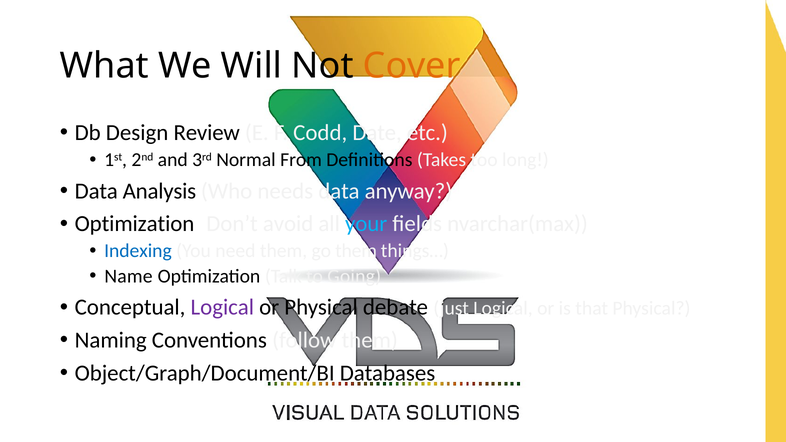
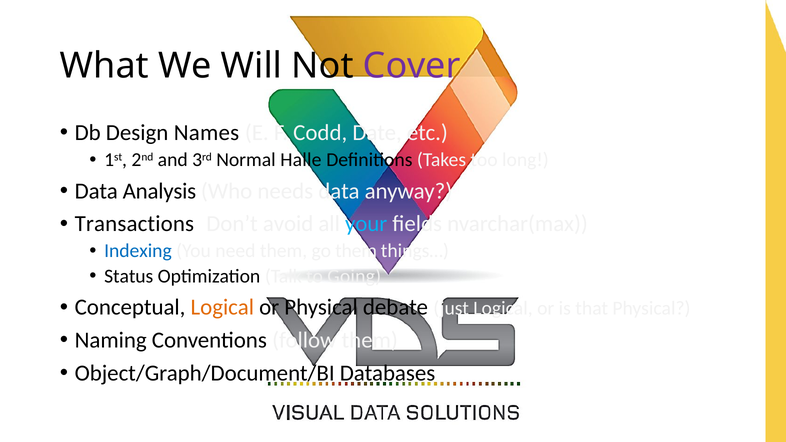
Cover colour: orange -> purple (412, 66)
Review: Review -> Names (206, 133)
From: From -> Halle (301, 160)
Optimization: Optimization -> Transactions (134, 224)
Name: Name -> Status (129, 276)
Logical colour: purple -> orange (222, 307)
